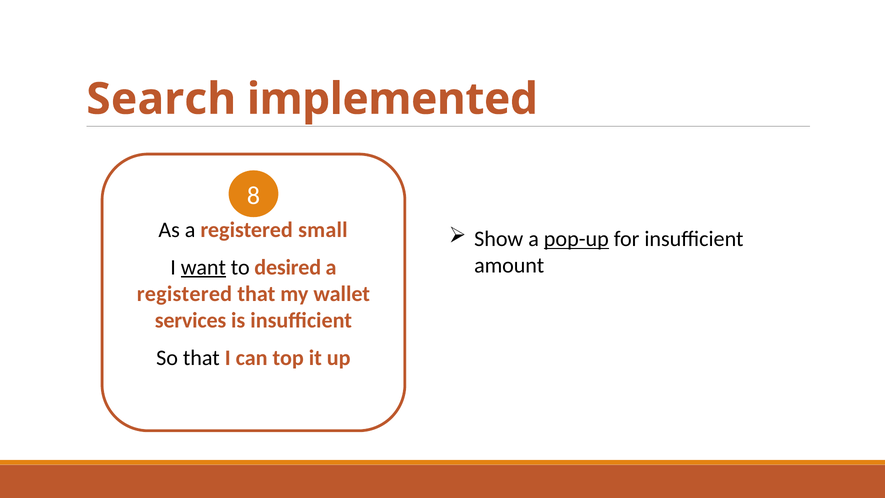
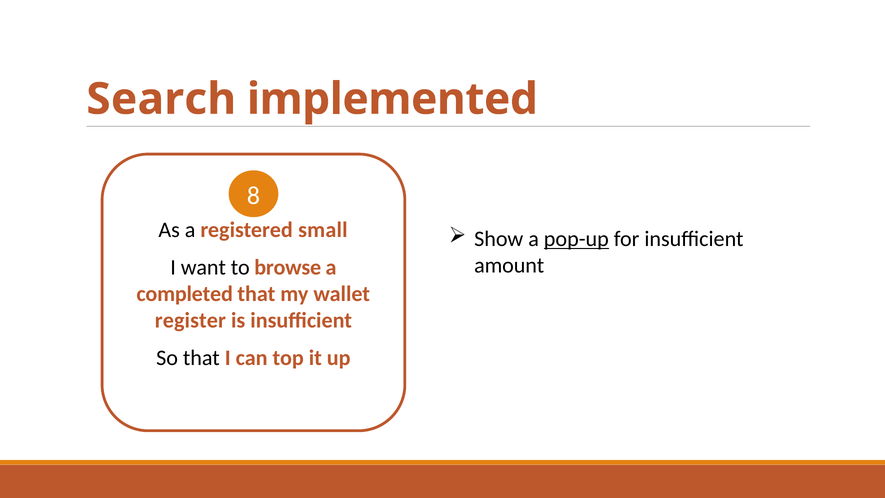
want underline: present -> none (203, 267)
desired: desired -> browse (288, 267)
registered: registered -> completed (185, 294)
services: services -> register (190, 320)
